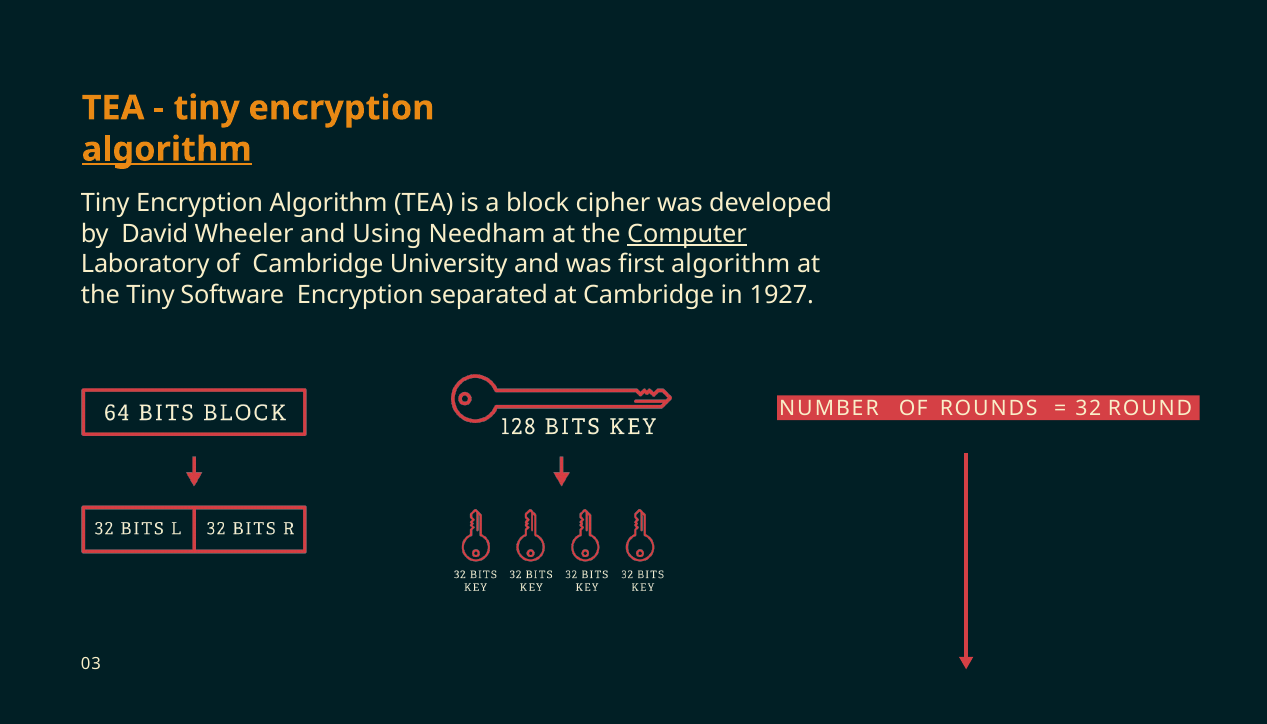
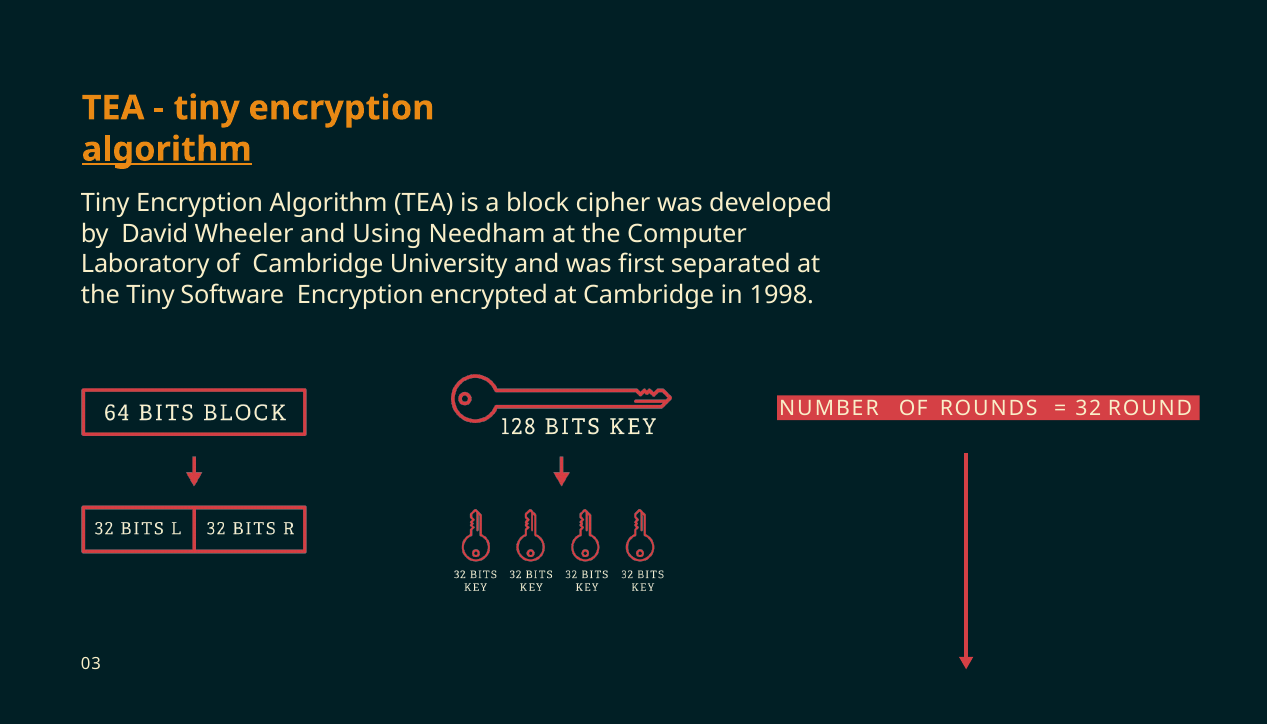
Computer underline: present -> none (687, 234)
first algorithm: algorithm -> separated (731, 264)
separated: separated -> encrypted (489, 295)
1927: 1927 -> 1998 (782, 295)
